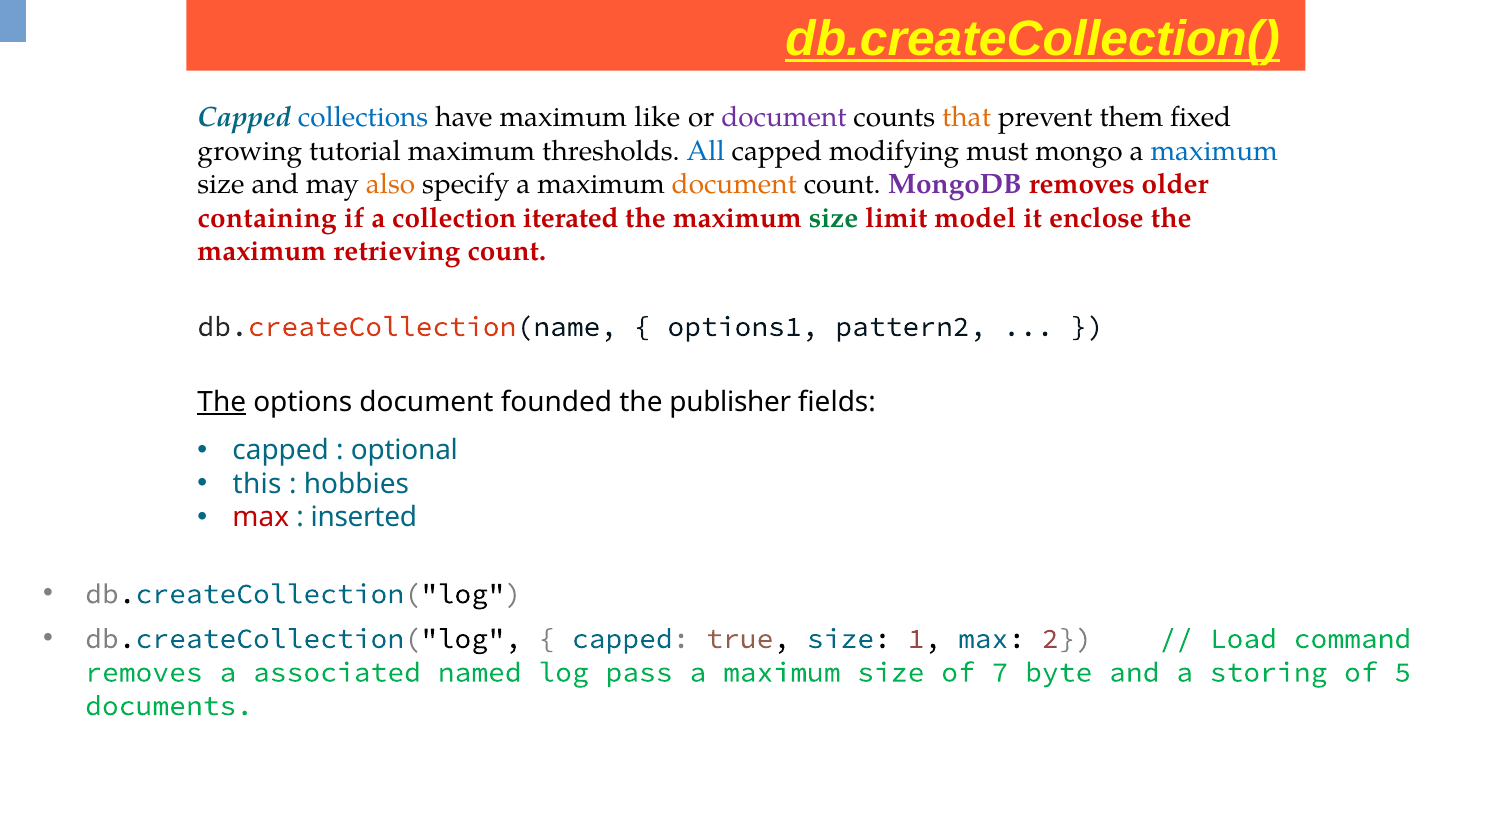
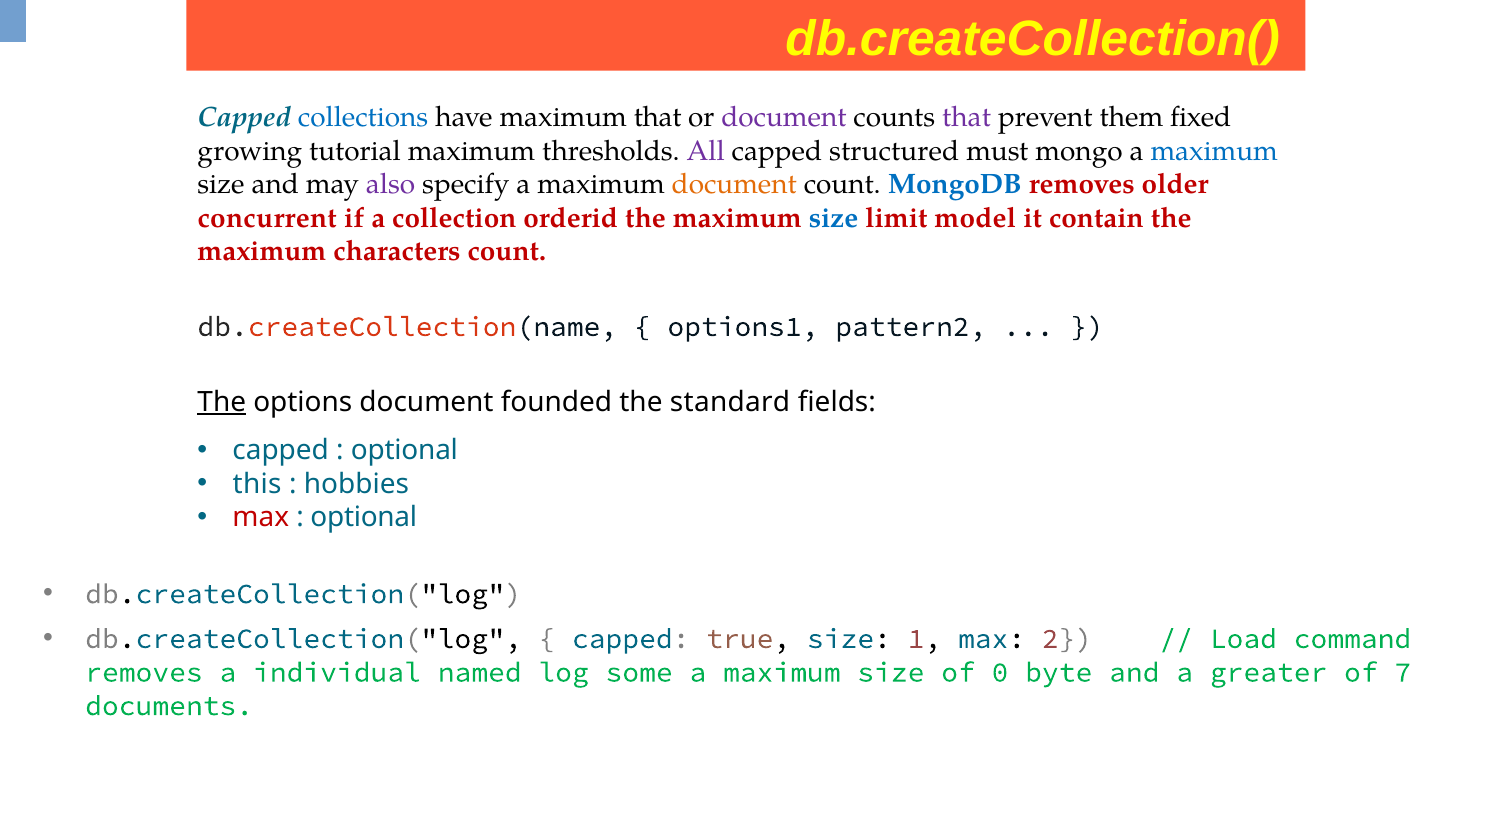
db.createCollection( underline: present -> none (1033, 39)
maximum like: like -> that (658, 117)
that colour: orange -> purple (967, 117)
All colour: blue -> purple (706, 151)
modifying: modifying -> structured (894, 151)
also colour: orange -> purple (391, 185)
MongoDB colour: purple -> blue (955, 185)
containing: containing -> concurrent (267, 218)
iterated: iterated -> orderid (571, 218)
size colour: green -> blue (834, 218)
enclose: enclose -> contain (1096, 218)
retrieving: retrieving -> characters (397, 252)
publisher: publisher -> standard (730, 402)
inserted: inserted -> optional (364, 518)
associated: associated -> individual (337, 672)
pass: pass -> some (639, 672)
7: 7 -> 0 (1000, 672)
storing: storing -> greater (1269, 672)
5: 5 -> 7 (1403, 672)
